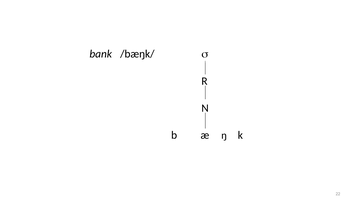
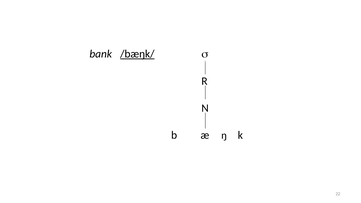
/bæŋk/ underline: none -> present (137, 54)
